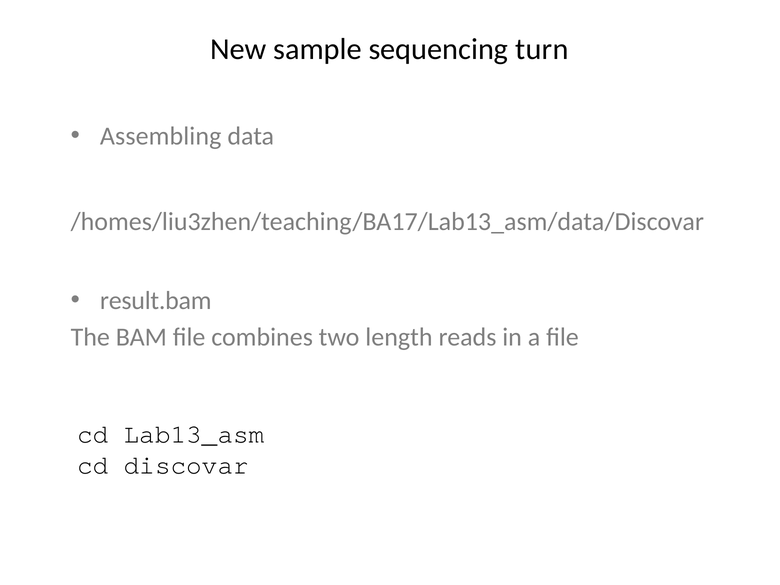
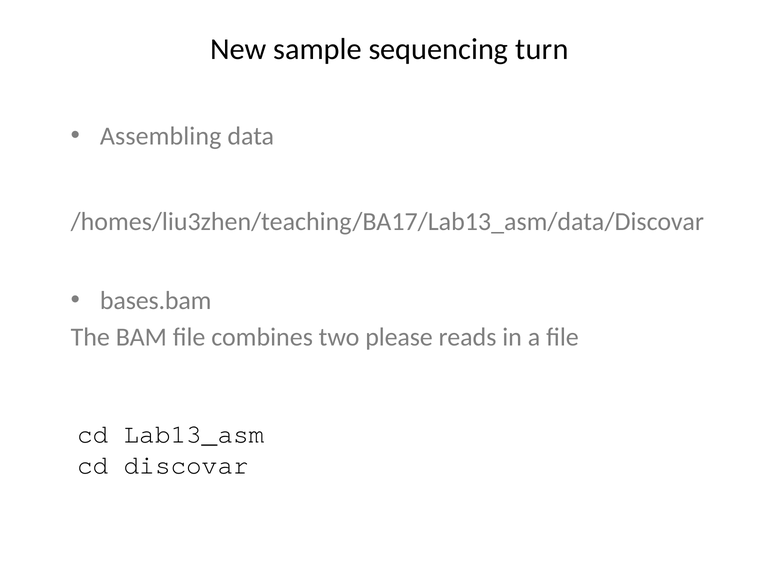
result.bam: result.bam -> bases.bam (156, 301)
length: length -> please (399, 337)
